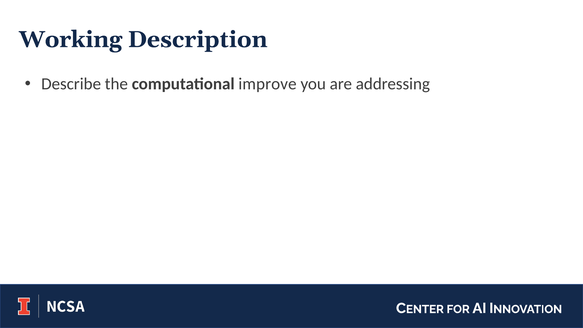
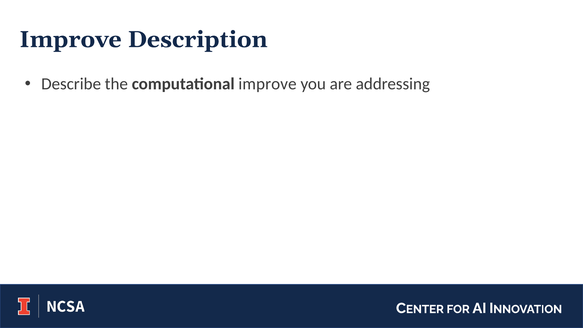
Working: Working -> Improve (70, 39)
